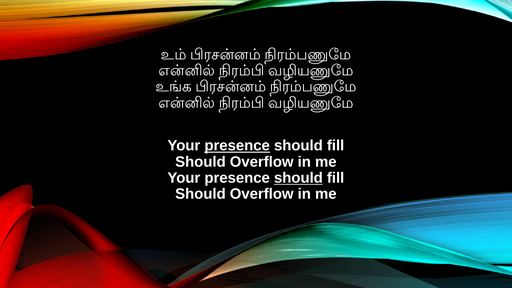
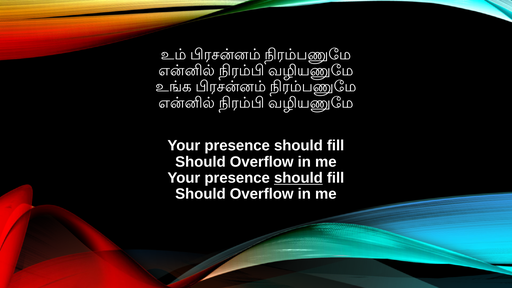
presence underline: present -> none (237, 146)
